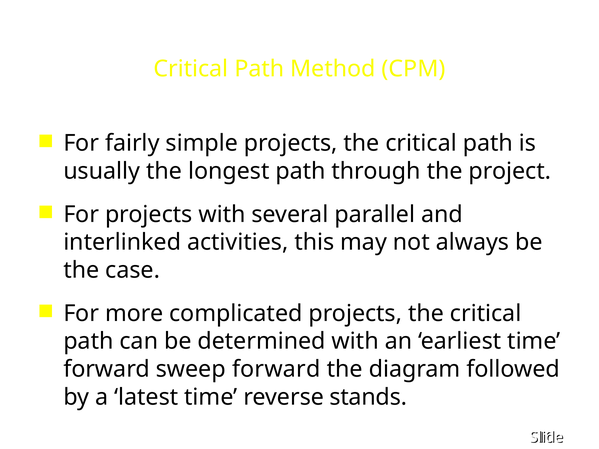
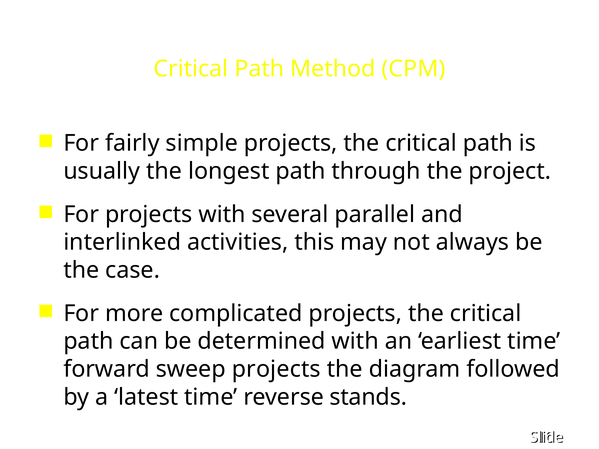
sweep forward: forward -> projects (276, 369)
